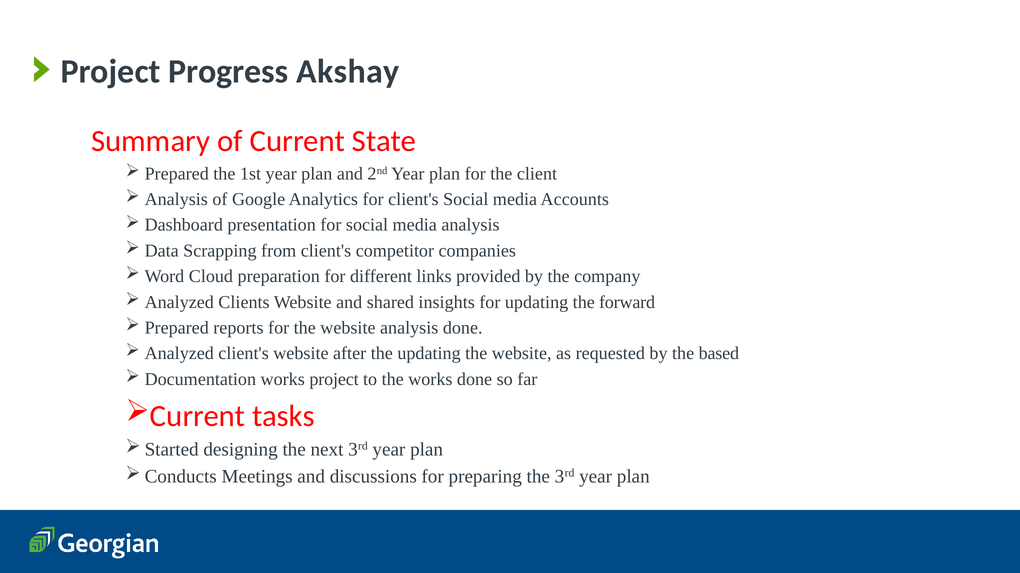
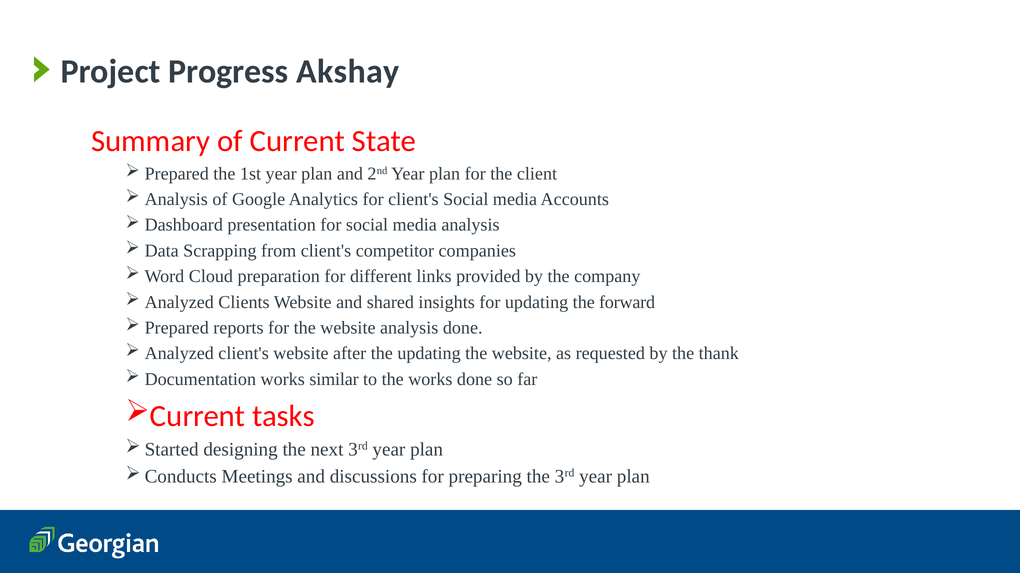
based: based -> thank (719, 354)
works project: project -> similar (334, 380)
